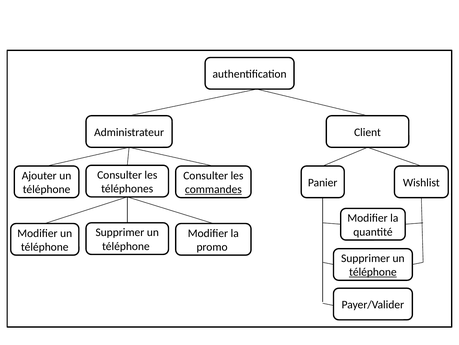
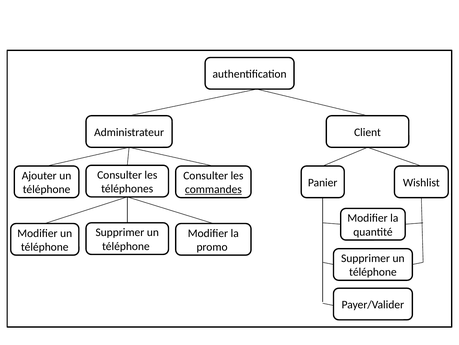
téléphone underline: present -> none (373, 272)
